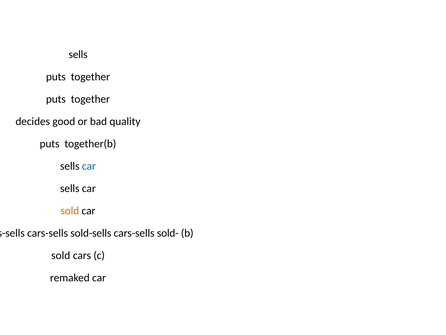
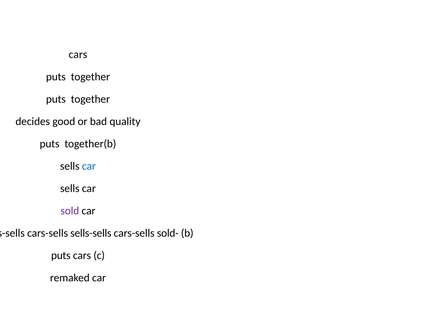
sells: sells -> cars (78, 54)
sold colour: orange -> purple (70, 210)
sold-sells: sold-sells -> sells-sells (91, 233)
sold: sold -> puts (61, 255)
